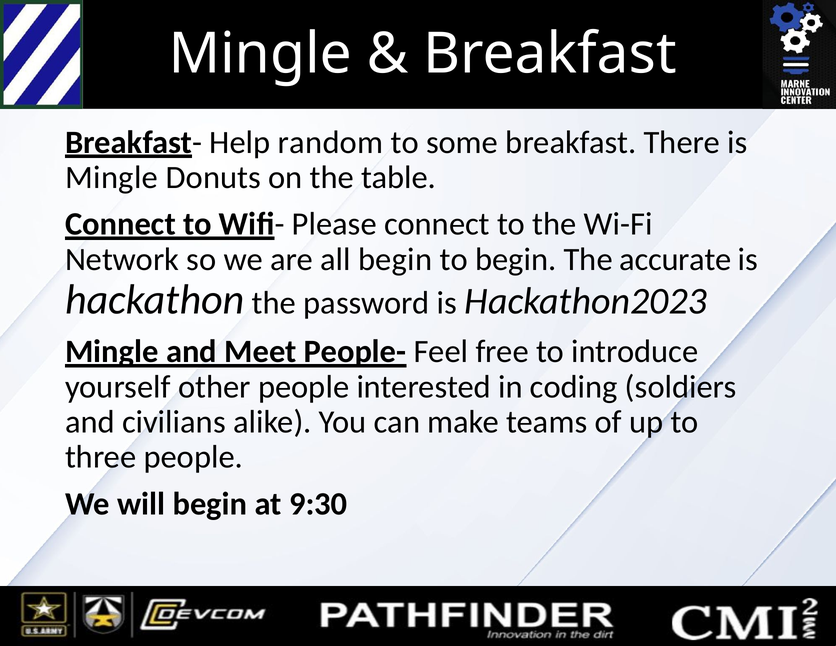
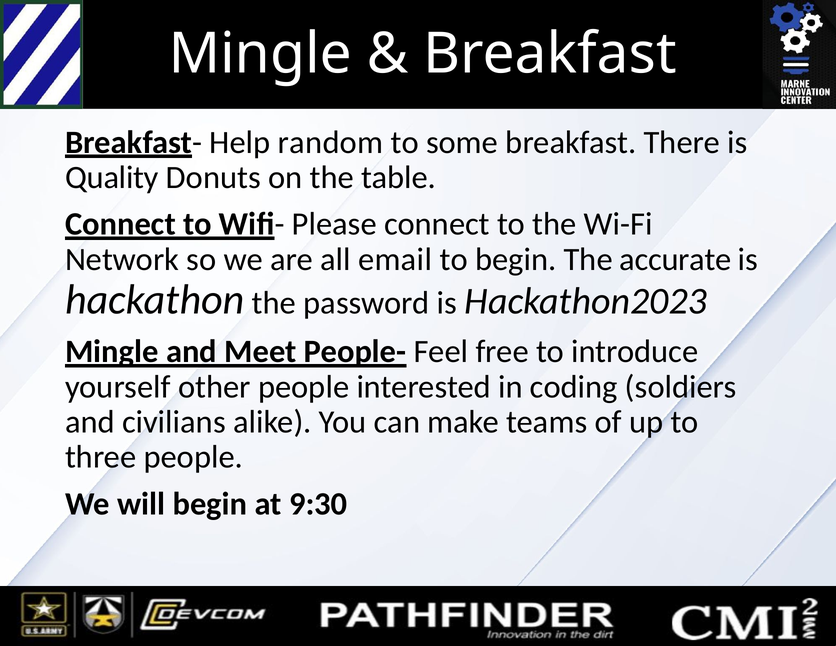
Mingle: Mingle -> Quality (112, 177)
all begin: begin -> email (395, 259)
